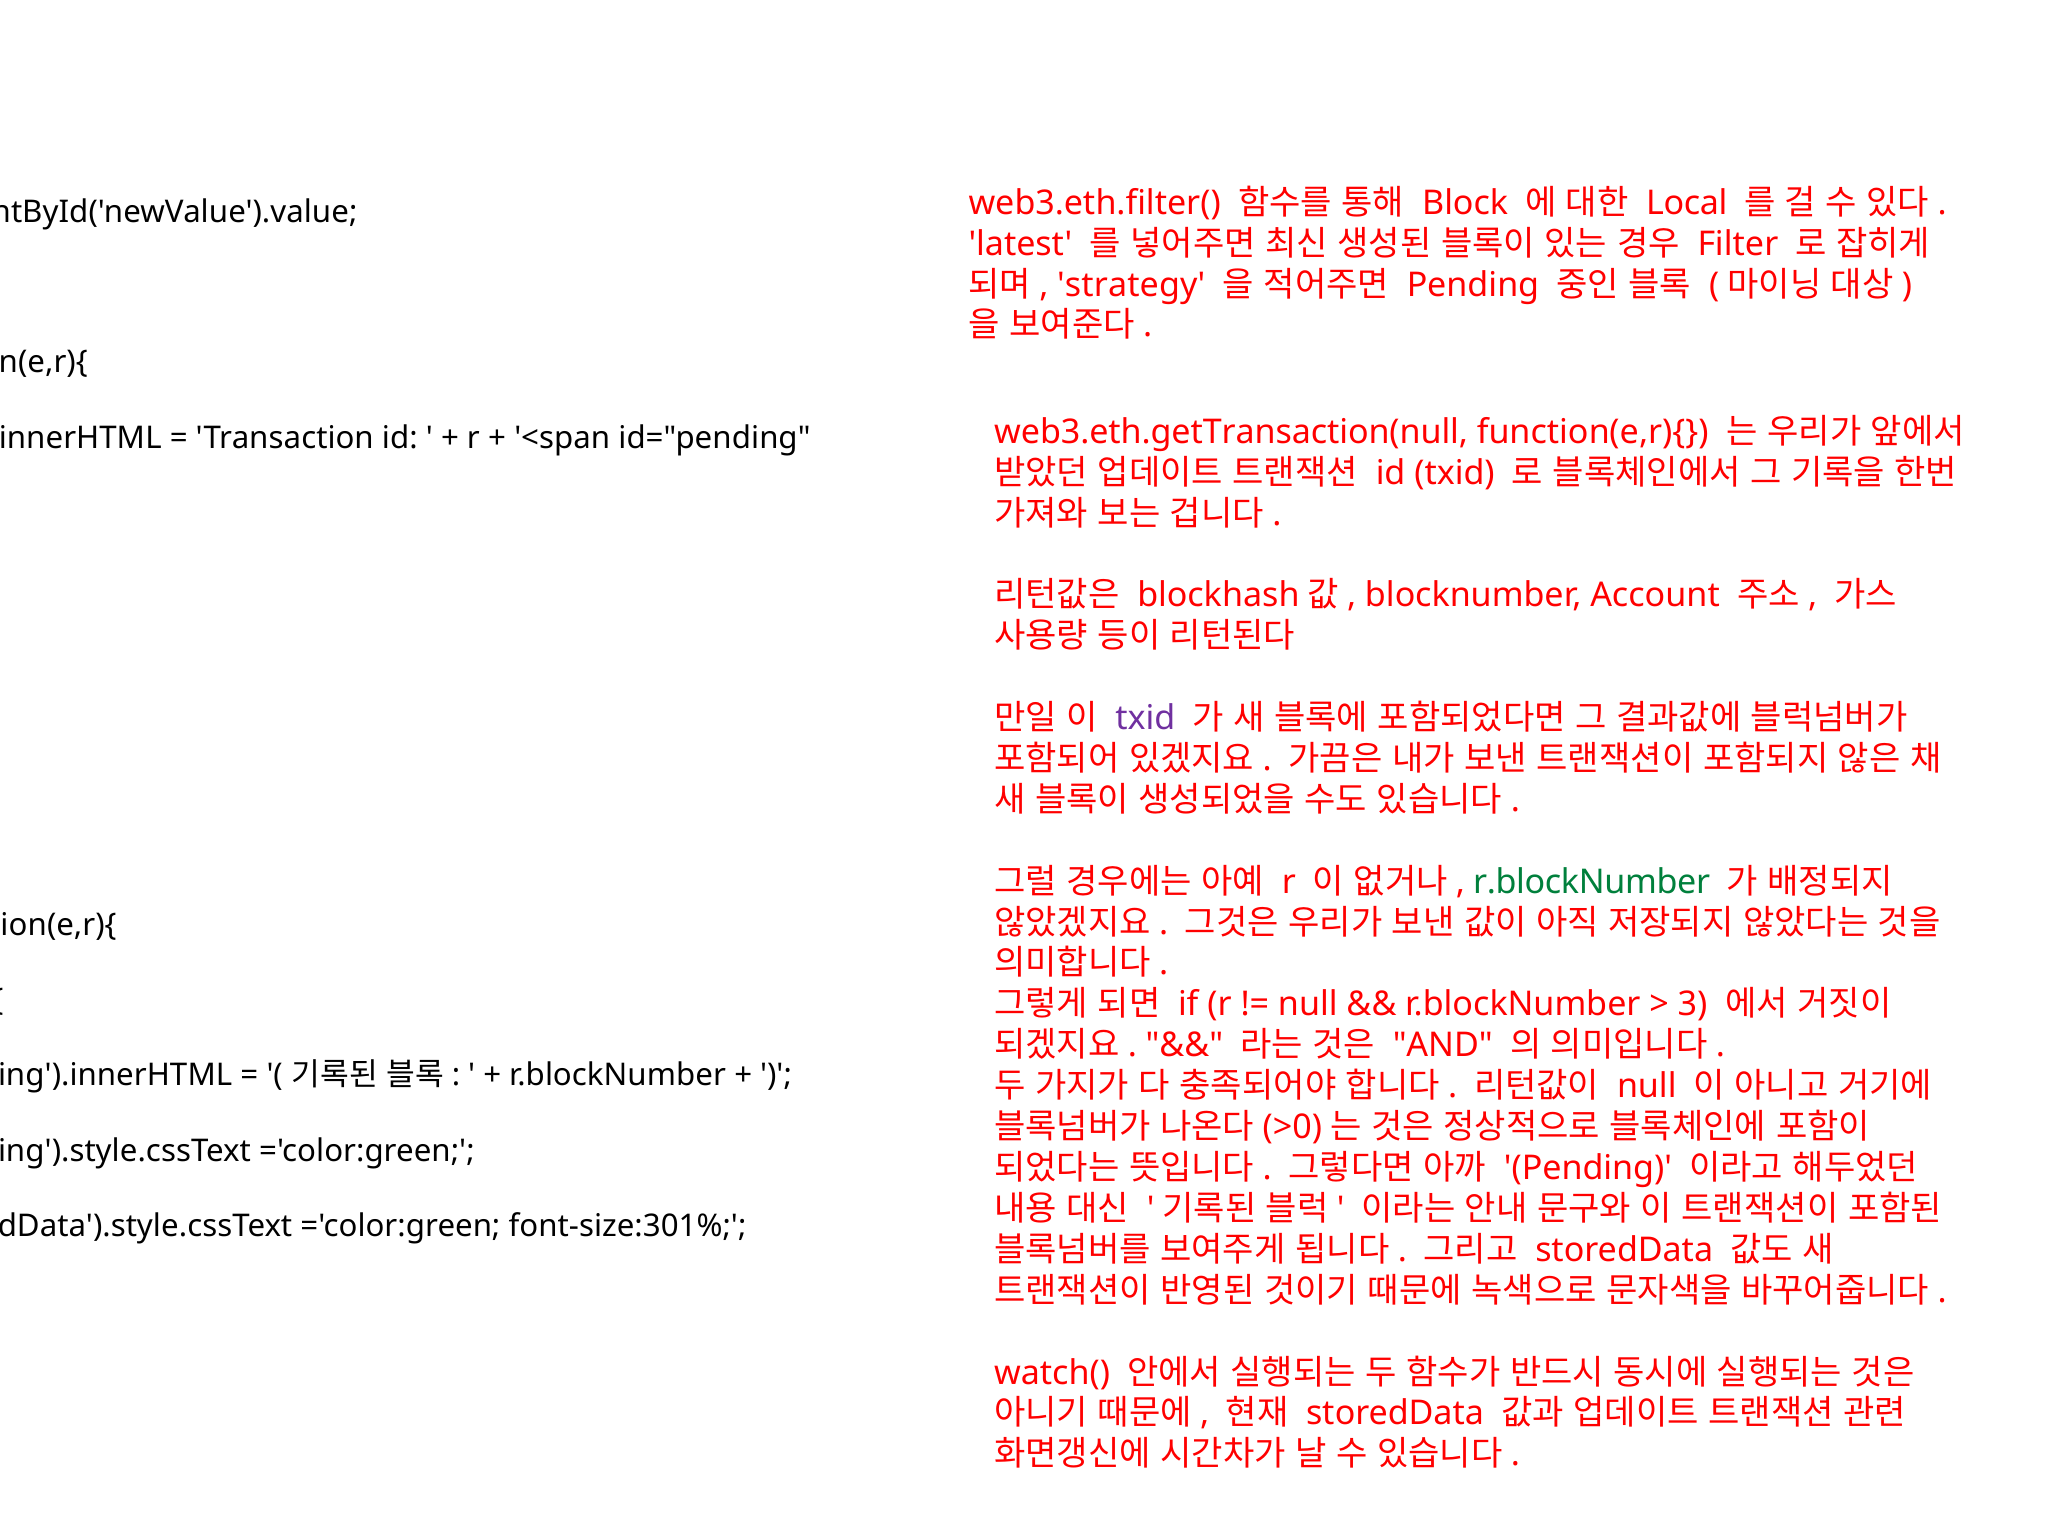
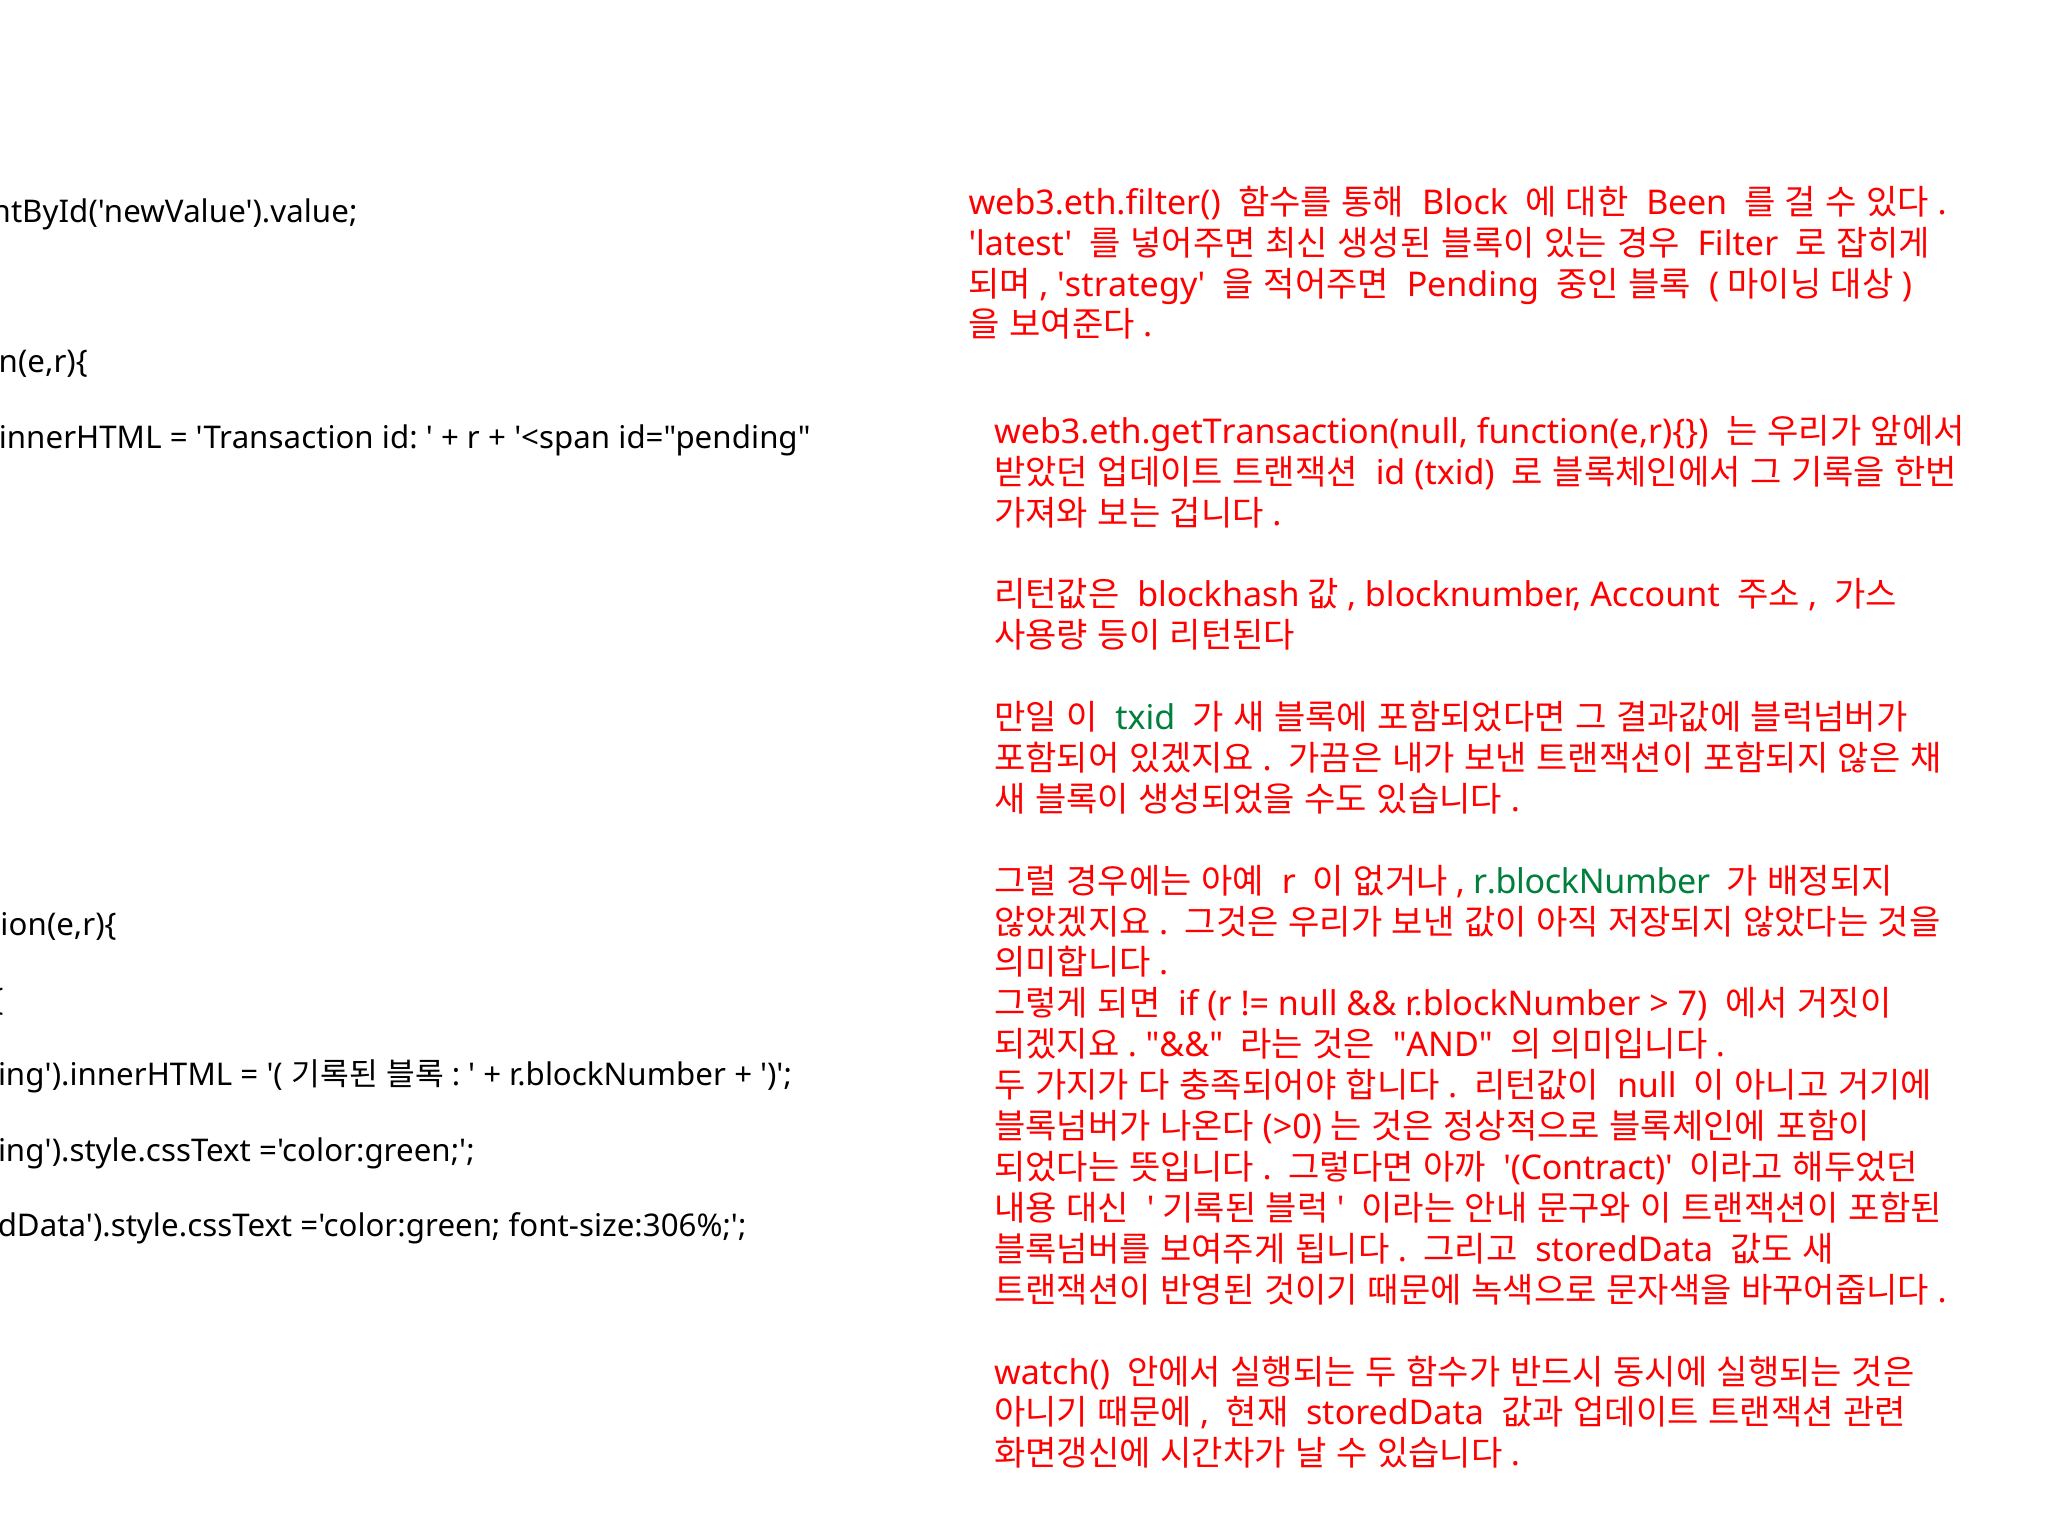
Local: Local -> Been (1687, 203)
txid colour: purple -> green (1145, 718)
3: 3 -> 7 (1693, 1004)
Pending: Pending -> Contract (1588, 1168)
font-size:301%: font-size:301% -> font-size:306% (627, 1226)
